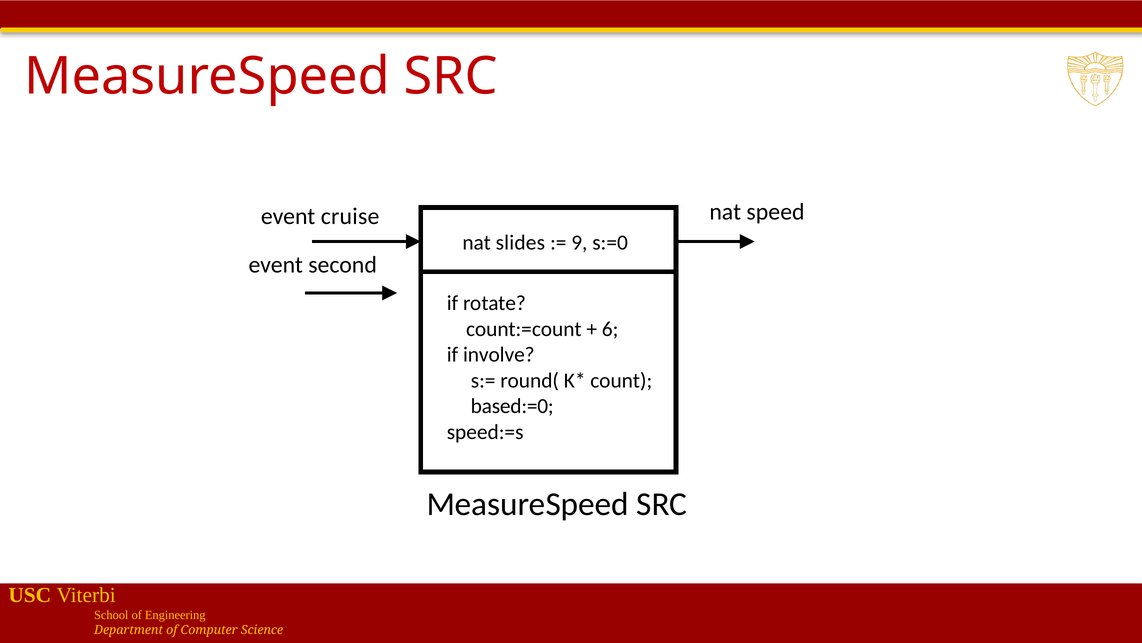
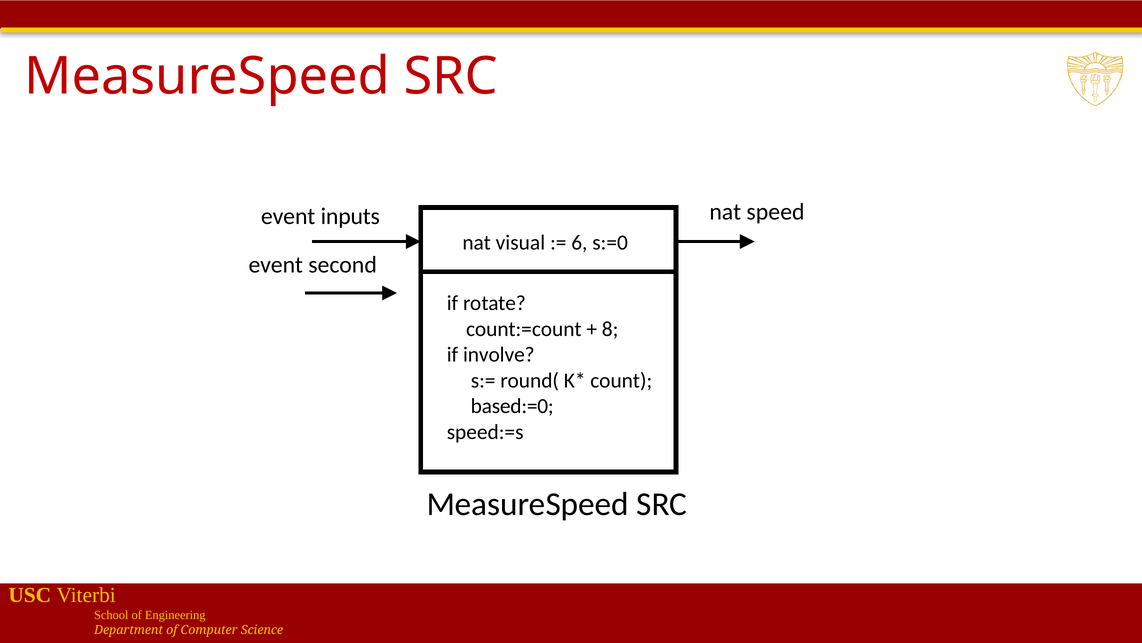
cruise: cruise -> inputs (350, 216)
slides: slides -> visual (520, 243)
9: 9 -> 6 (579, 243)
6: 6 -> 8 (610, 329)
